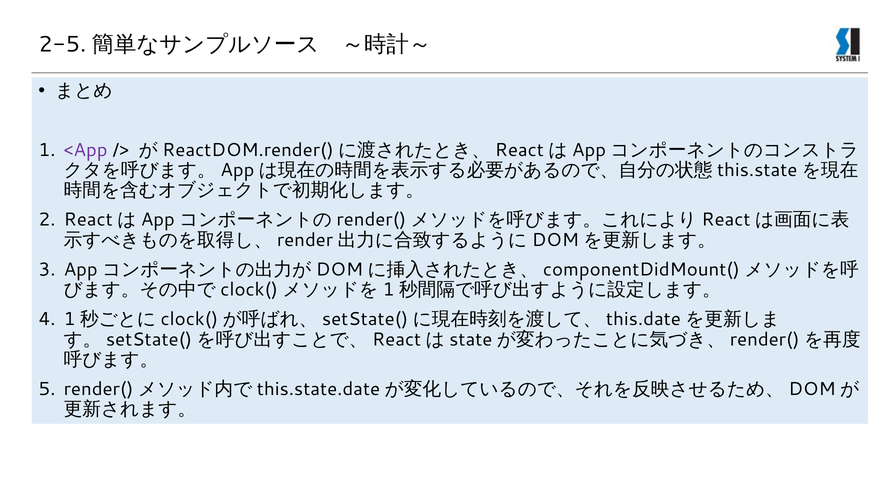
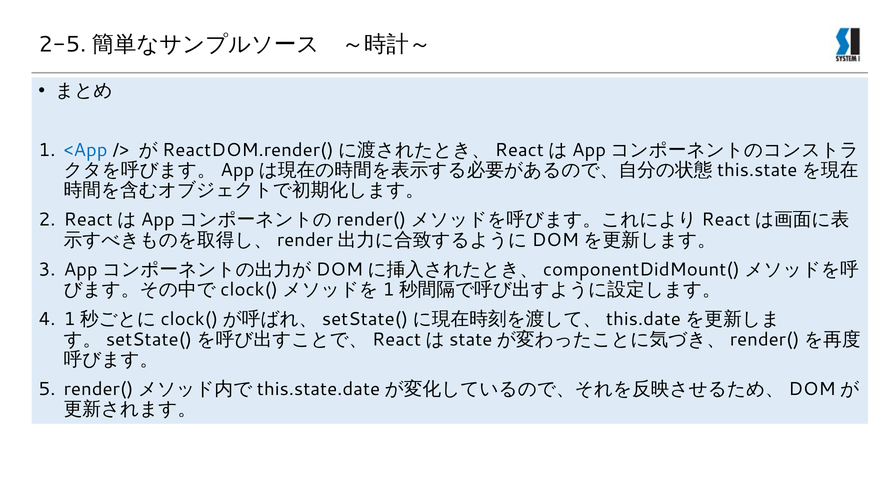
<App colour: purple -> blue (86, 150)
